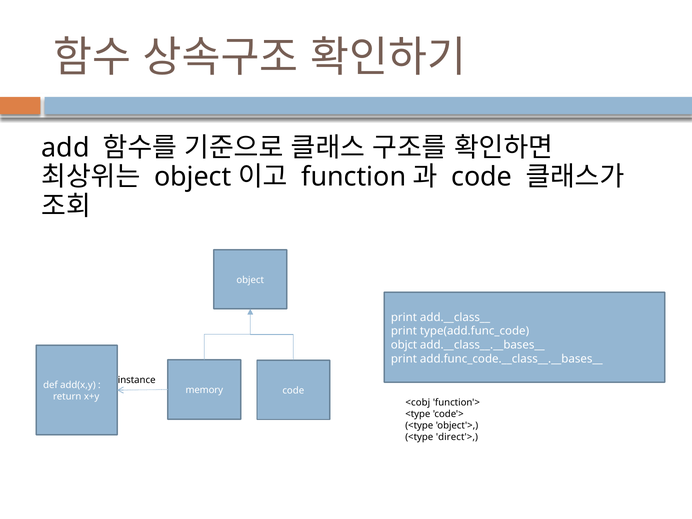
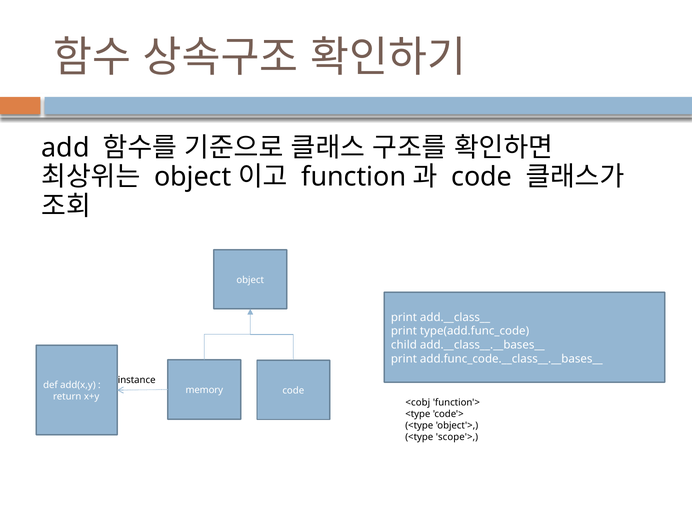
objct: objct -> child (404, 345)
direct'>: direct'> -> scope'> (457, 437)
